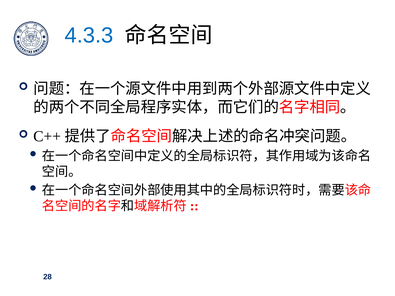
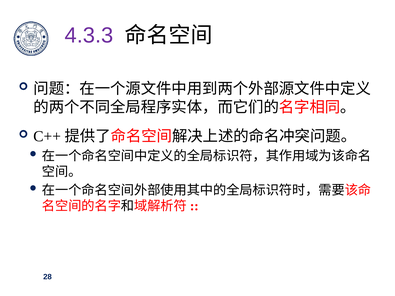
4.3.3 colour: blue -> purple (89, 35)
